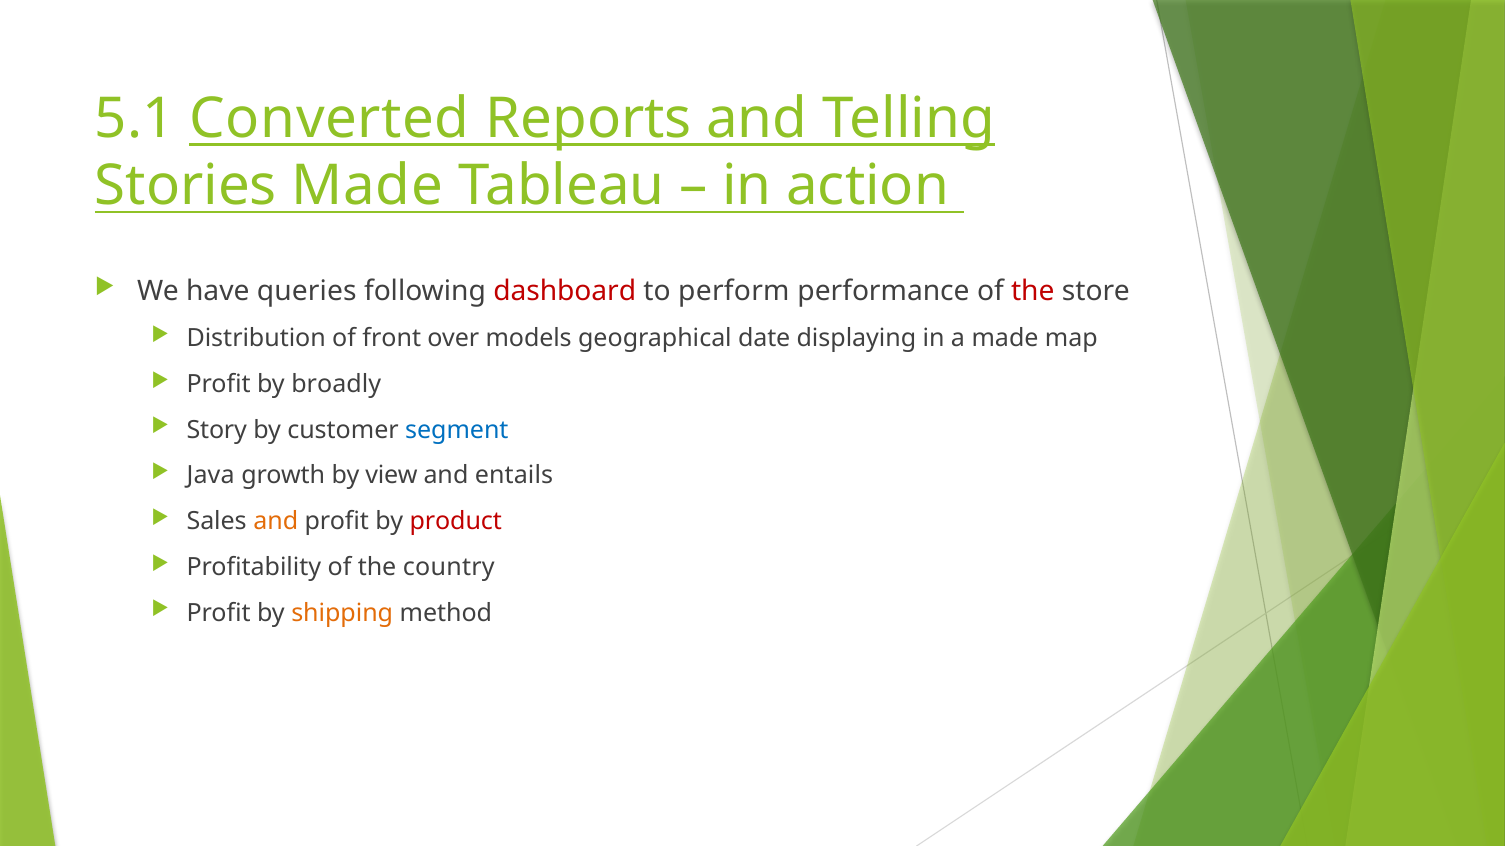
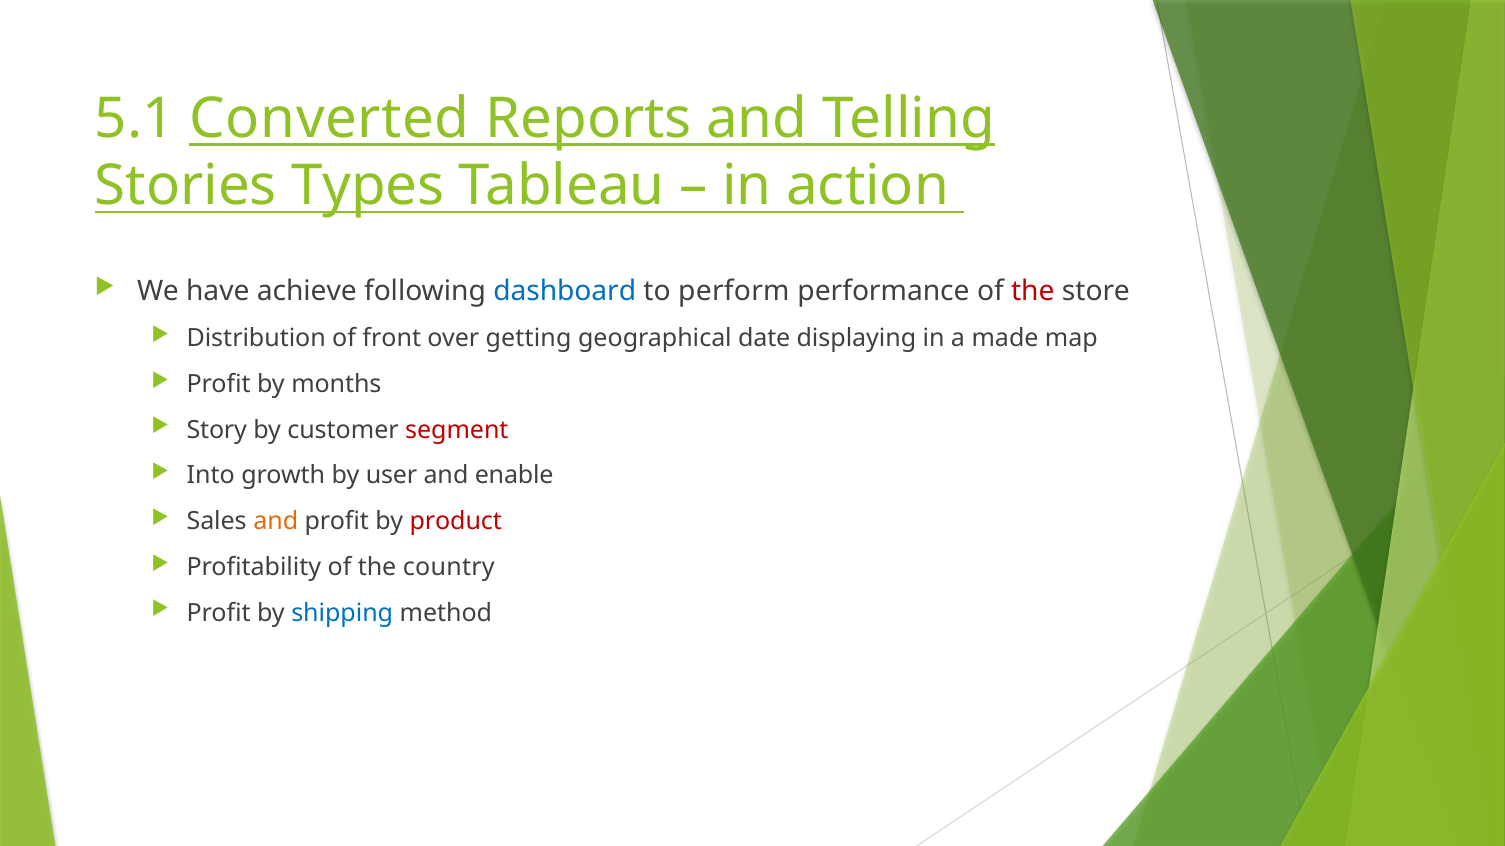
Stories Made: Made -> Types (368, 186)
queries: queries -> achieve (307, 291)
dashboard colour: red -> blue (565, 291)
models: models -> getting (529, 339)
broadly: broadly -> months (336, 384)
segment colour: blue -> red (457, 430)
Java: Java -> Into (211, 476)
view: view -> user (392, 476)
entails: entails -> enable (514, 476)
shipping colour: orange -> blue (342, 613)
